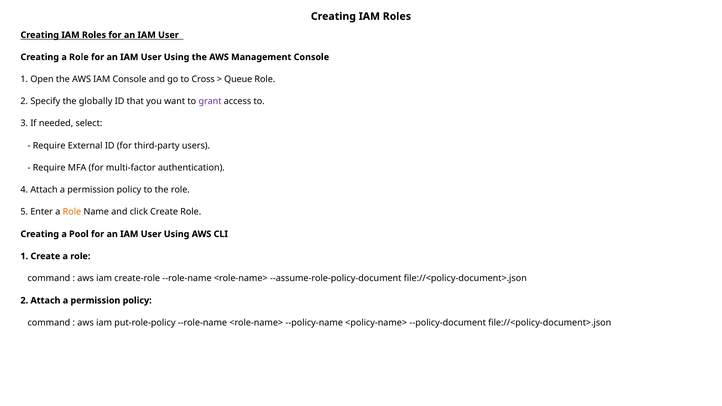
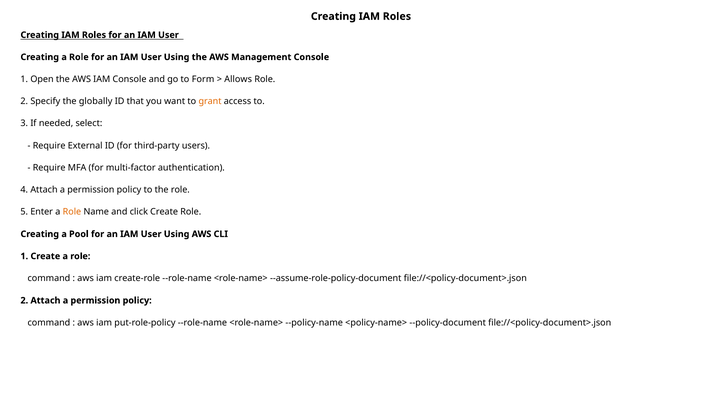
Cross: Cross -> Form (203, 79)
Queue: Queue -> Allows (238, 79)
grant colour: purple -> orange (210, 101)
